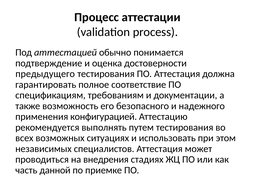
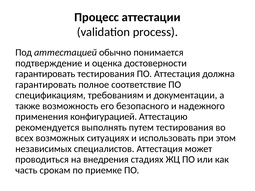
предыдущего: предыдущего -> гарантировать (45, 74)
данной: данной -> срокам (55, 170)
